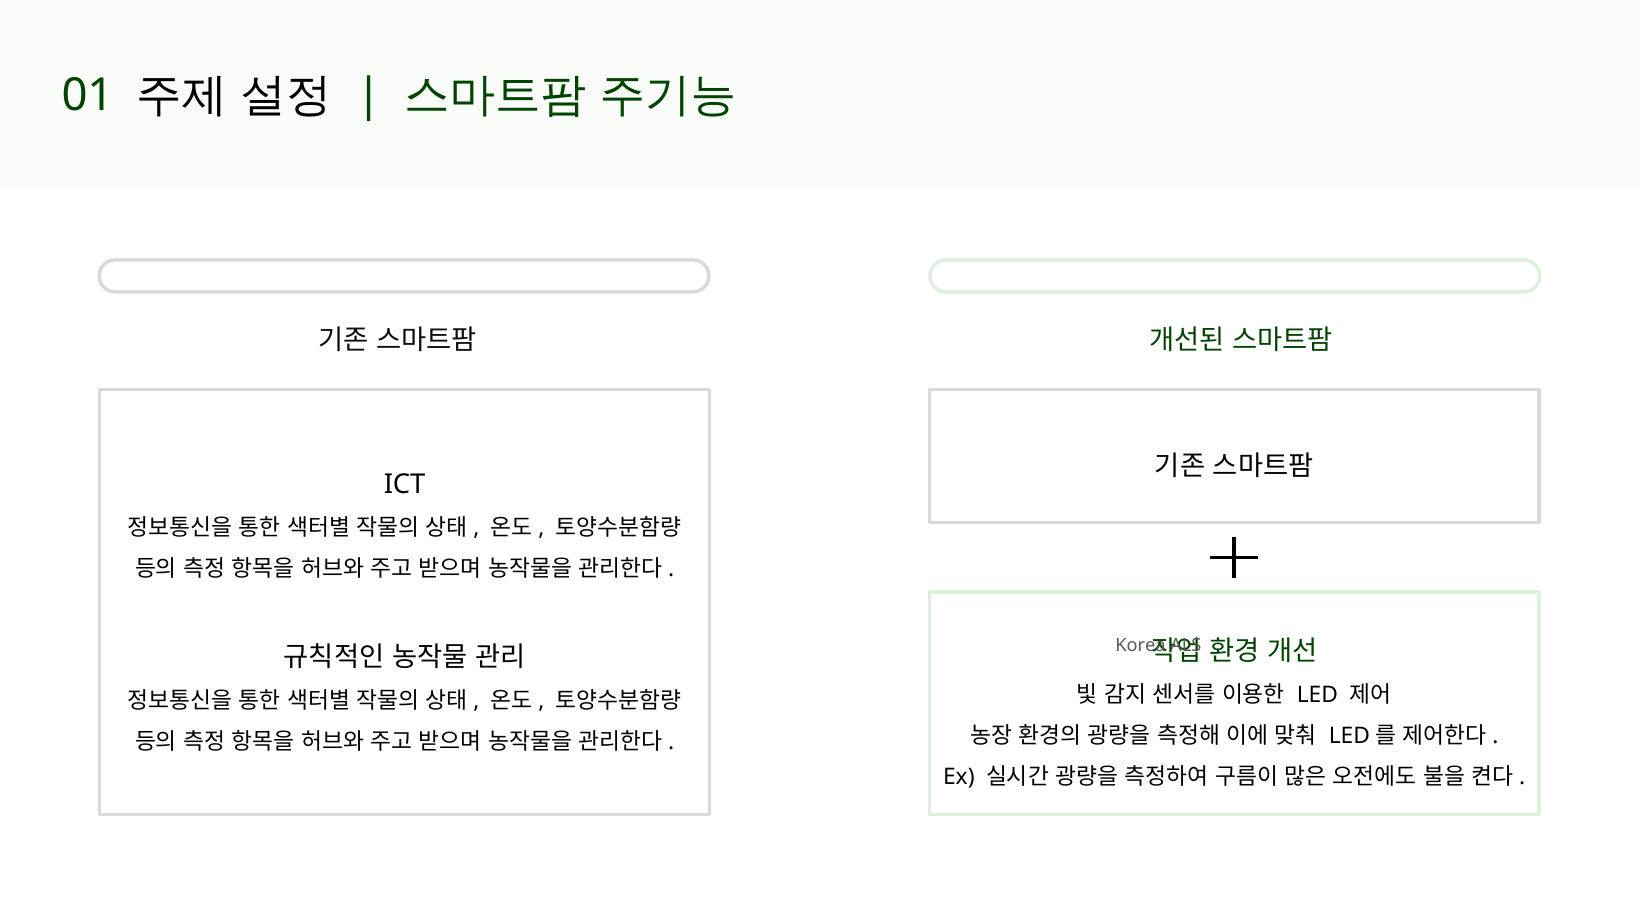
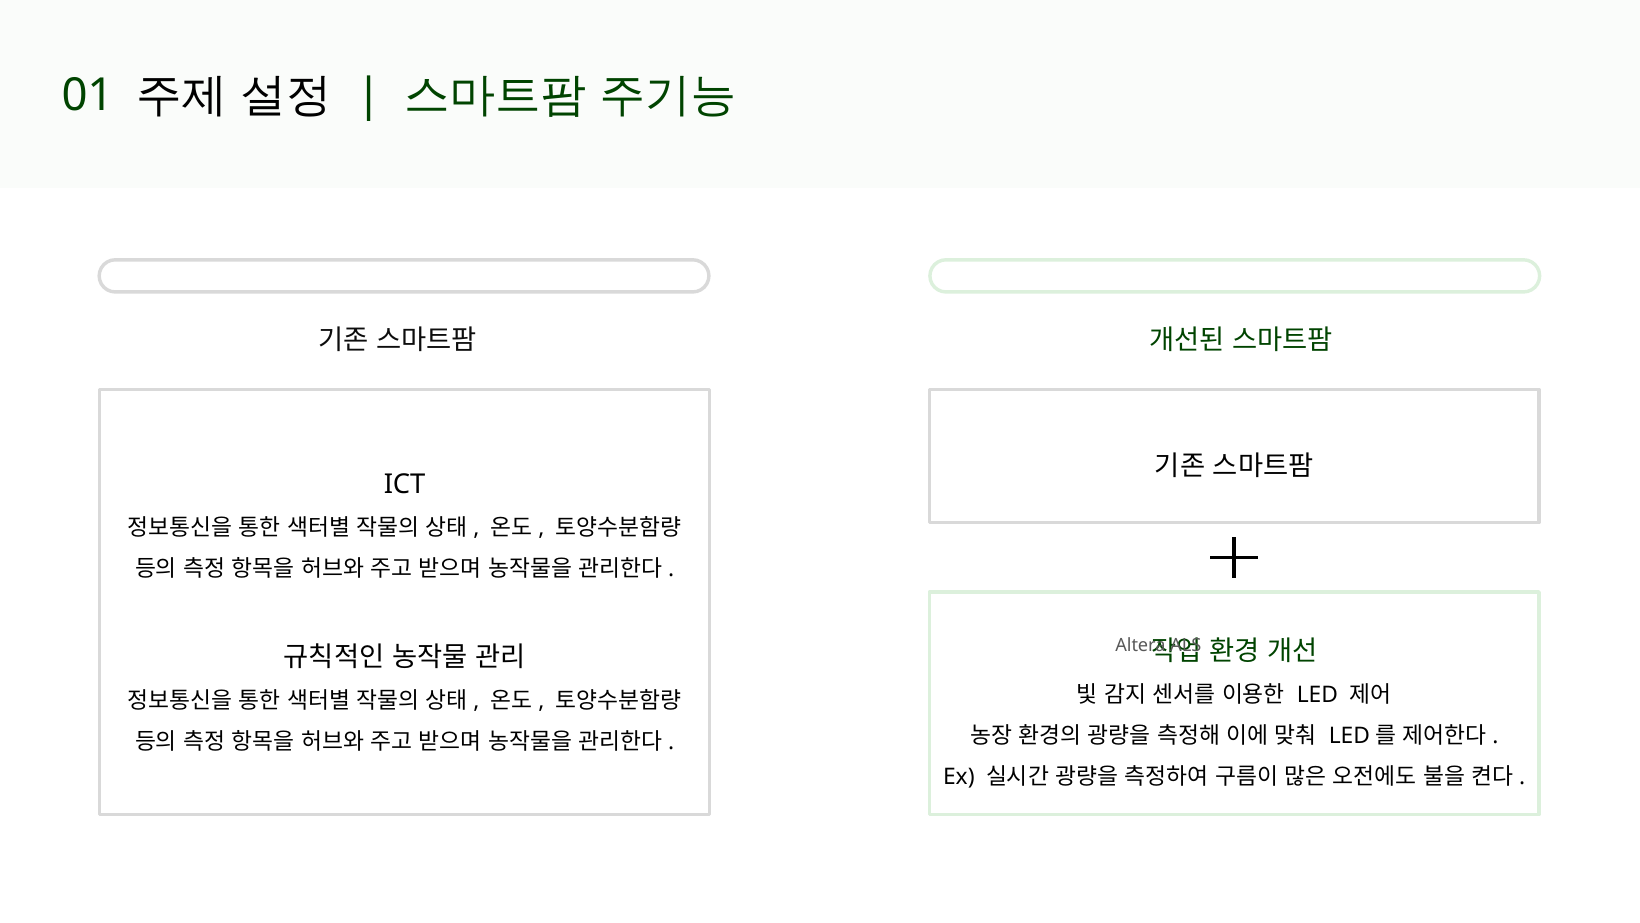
Korea: Korea -> Altera (1141, 645)
